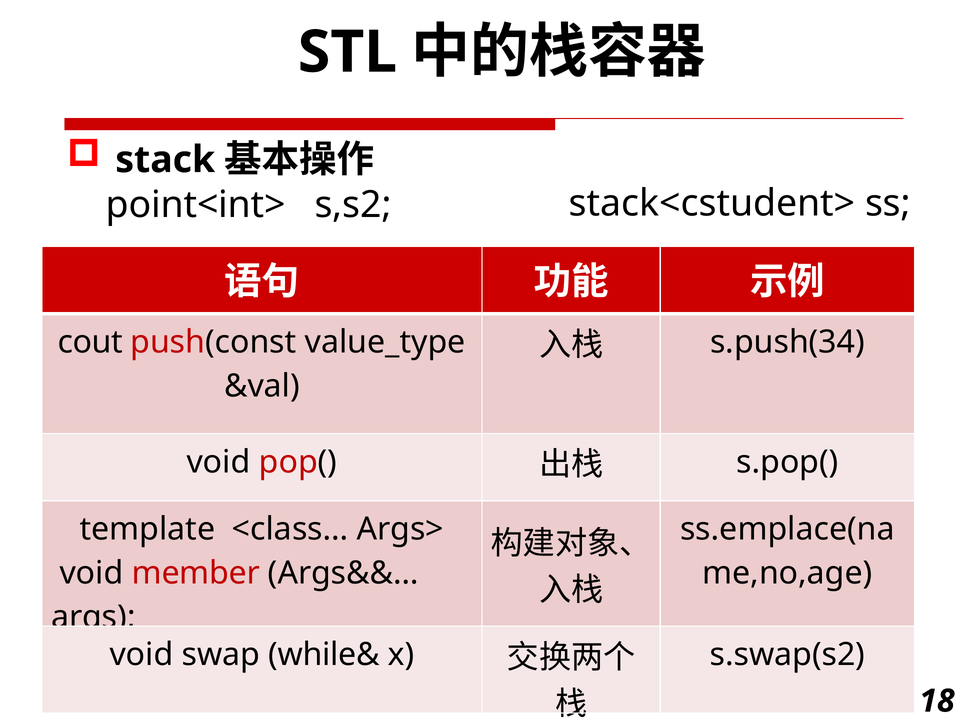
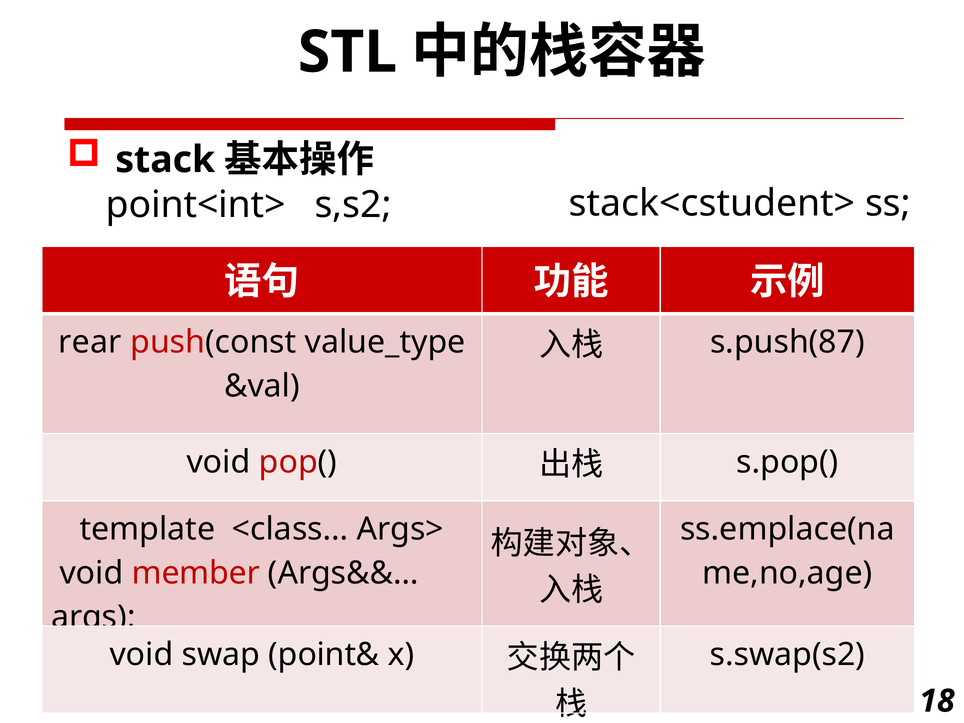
s.push(34: s.push(34 -> s.push(87 (787, 342)
cout: cout -> rear (90, 342)
while&: while& -> point& (324, 655)
